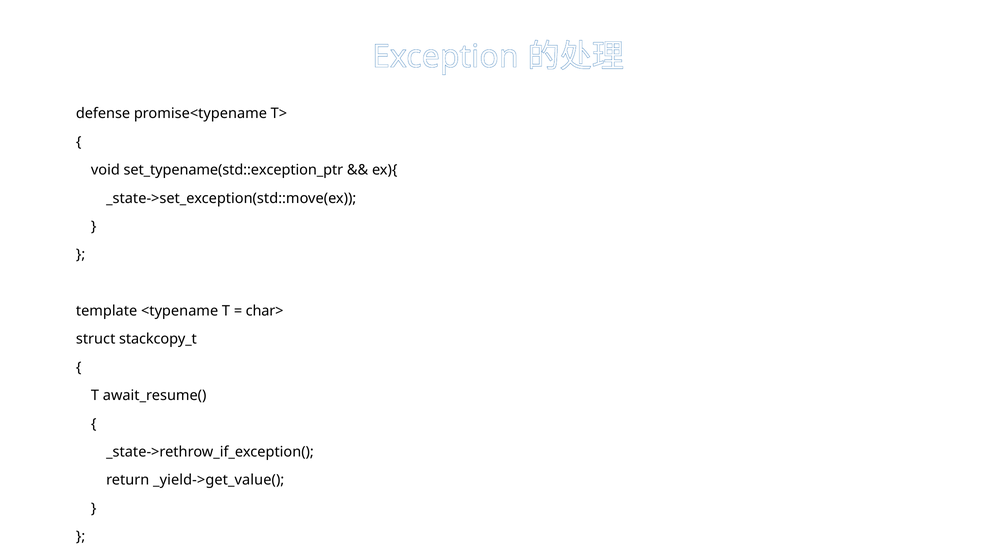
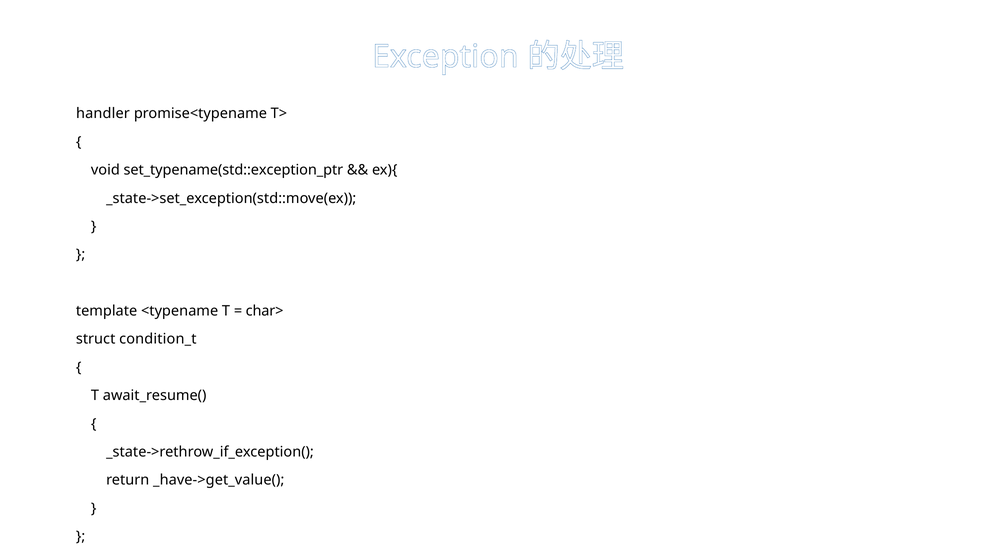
defense: defense -> handler (103, 114)
stackcopy_t: stackcopy_t -> condition_t (158, 339)
_yield->get_value(: _yield->get_value( -> _have->get_value( (219, 480)
